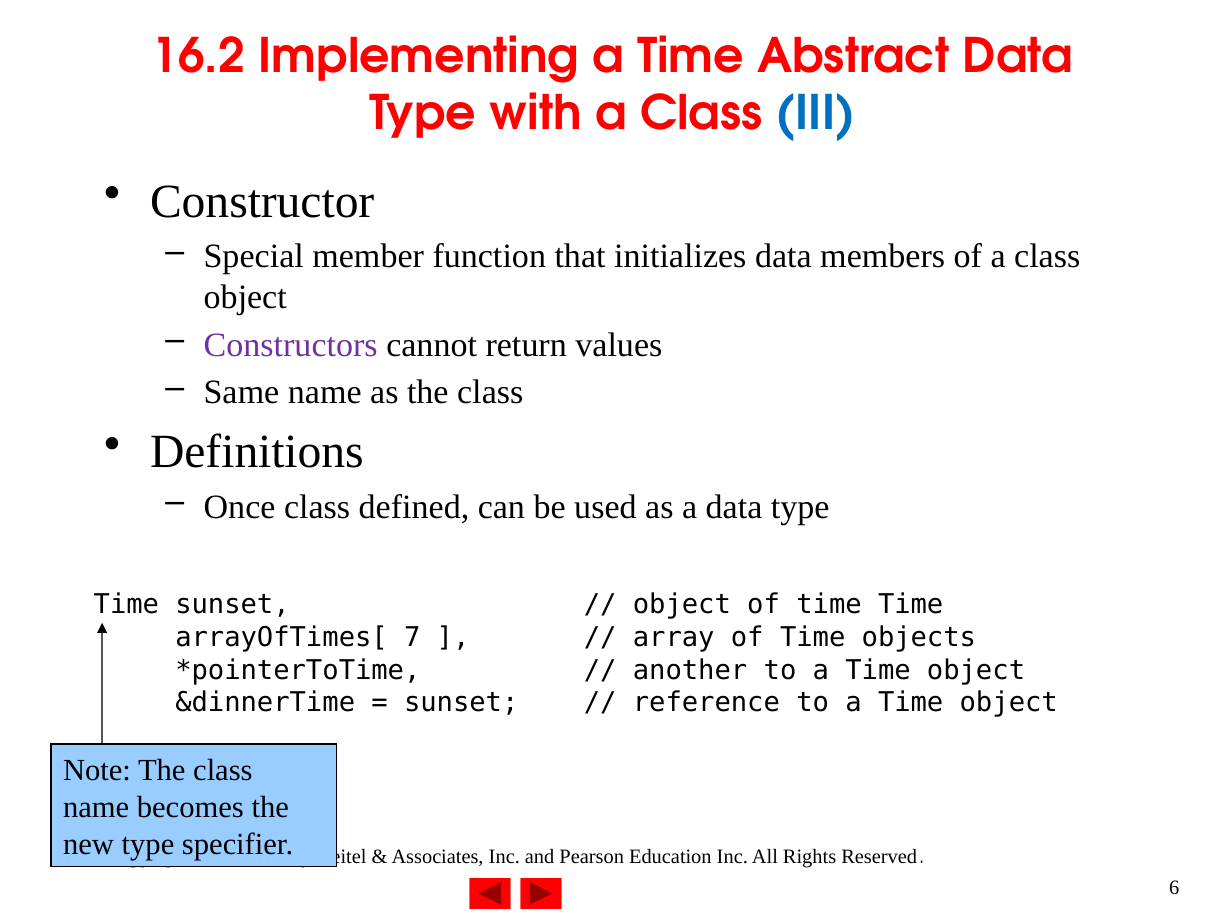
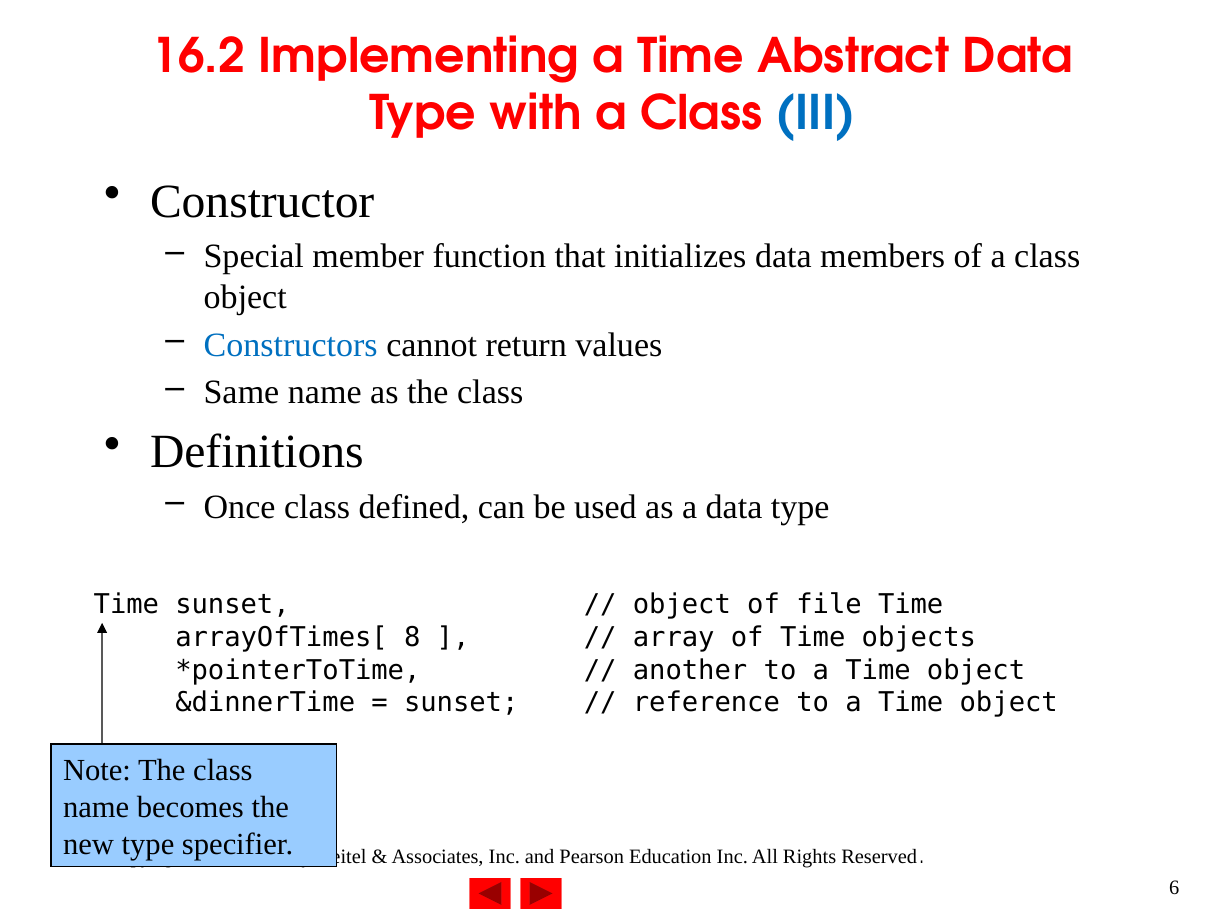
Constructors colour: purple -> blue (291, 345)
object of time: time -> file (829, 605)
7: 7 -> 8 (412, 637)
